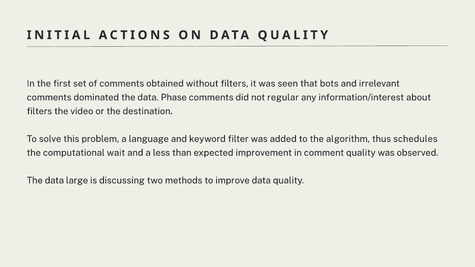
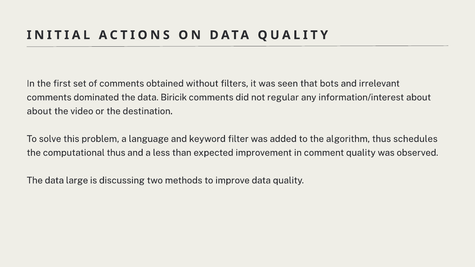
Phase: Phase -> Biricik (174, 97)
filters: filters -> about (39, 111)
computational wait: wait -> thus (116, 153)
